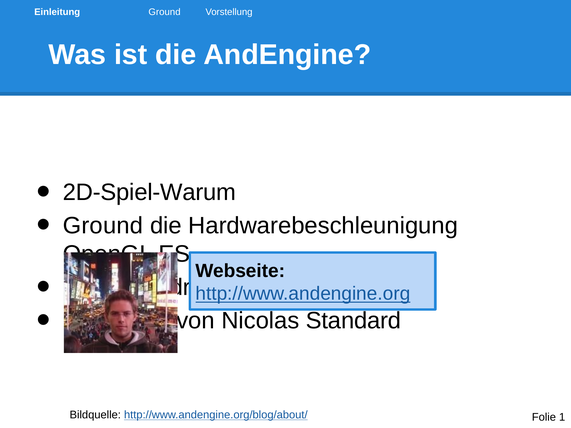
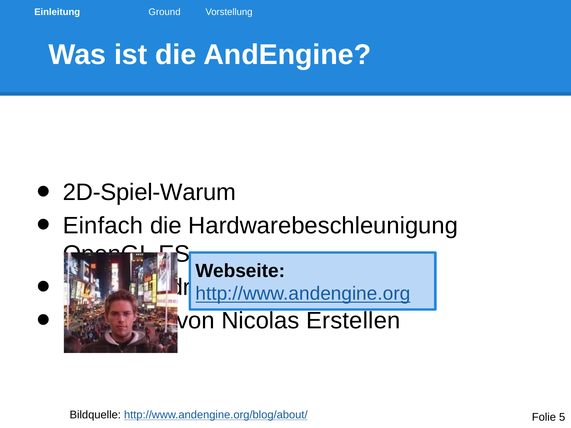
Ground: Ground -> Einfach (103, 226)
Standard: Standard -> Erstellen (353, 321)
1: 1 -> 5 (562, 418)
